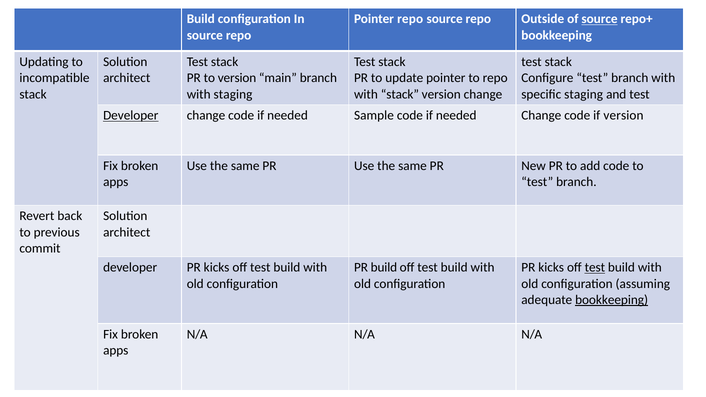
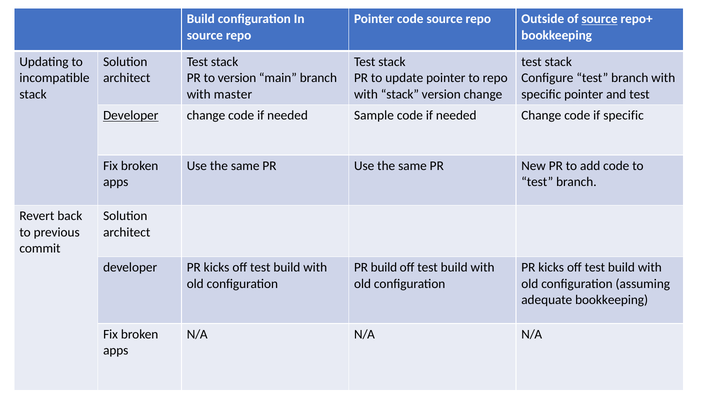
Pointer repo: repo -> code (410, 19)
with staging: staging -> master (233, 94)
specific staging: staging -> pointer (584, 94)
if version: version -> specific (624, 116)
test underline: present -> none (595, 268)
bookkeeping underline: present -> none (612, 300)
